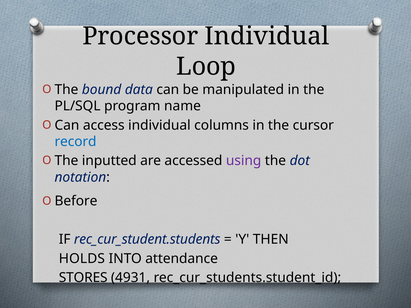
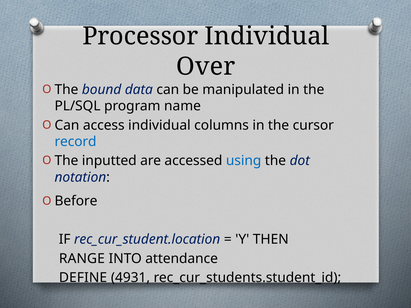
Loop: Loop -> Over (206, 66)
using colour: purple -> blue (244, 161)
rec_cur_student.students: rec_cur_student.students -> rec_cur_student.location (147, 240)
HOLDS: HOLDS -> RANGE (82, 259)
STORES: STORES -> DEFINE (83, 278)
